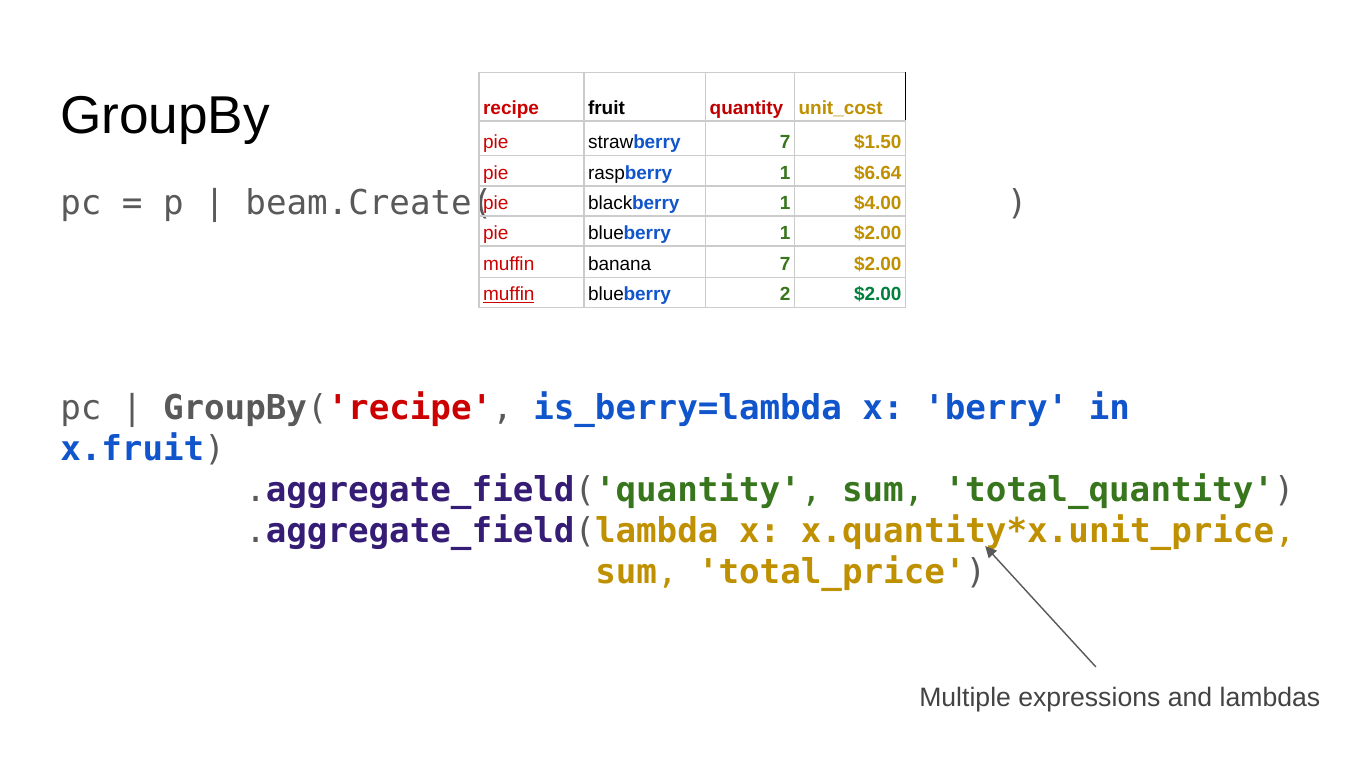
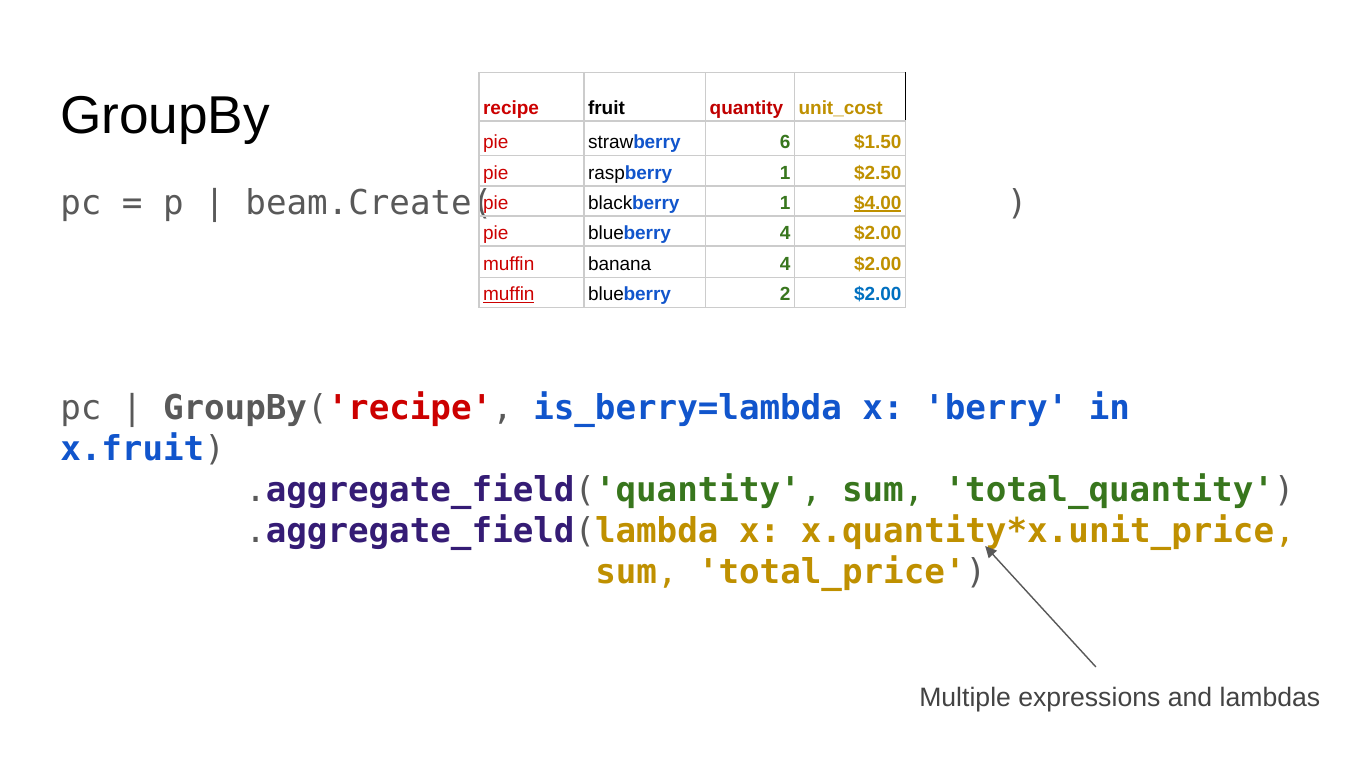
strawberry 7: 7 -> 6 (785, 143)
$6.64: $6.64 -> $2.50 (878, 173)
$4.00 underline: none -> present (878, 203)
blueberry 1: 1 -> 4 (785, 233)
banana 7: 7 -> 4 (785, 264)
$2.00 colour: green -> blue (878, 295)
